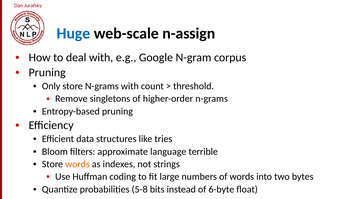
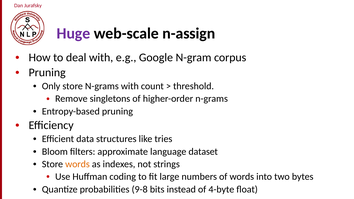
Huge colour: blue -> purple (73, 33)
terrible: terrible -> dataset (203, 152)
5-8: 5-8 -> 9-8 (140, 189)
6-byte: 6-byte -> 4-byte (221, 189)
